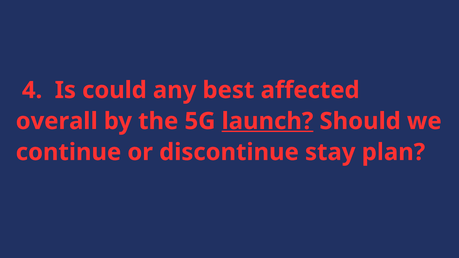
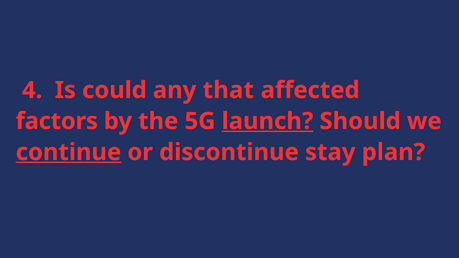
best: best -> that (228, 90)
overall: overall -> factors (57, 121)
continue underline: none -> present (68, 152)
